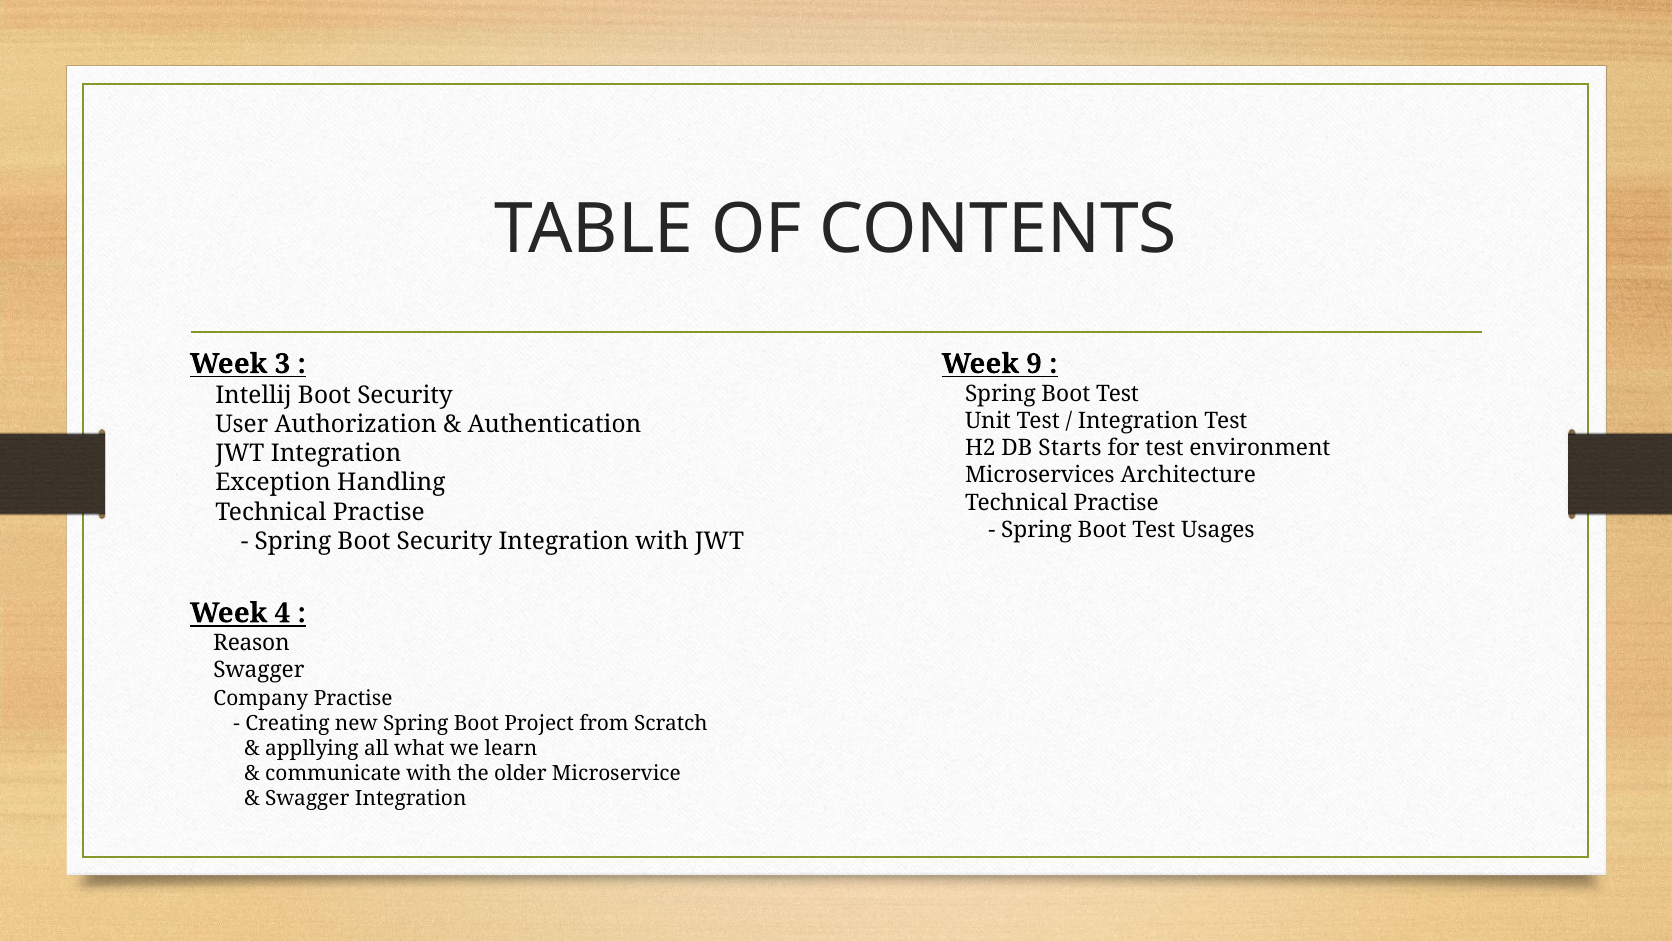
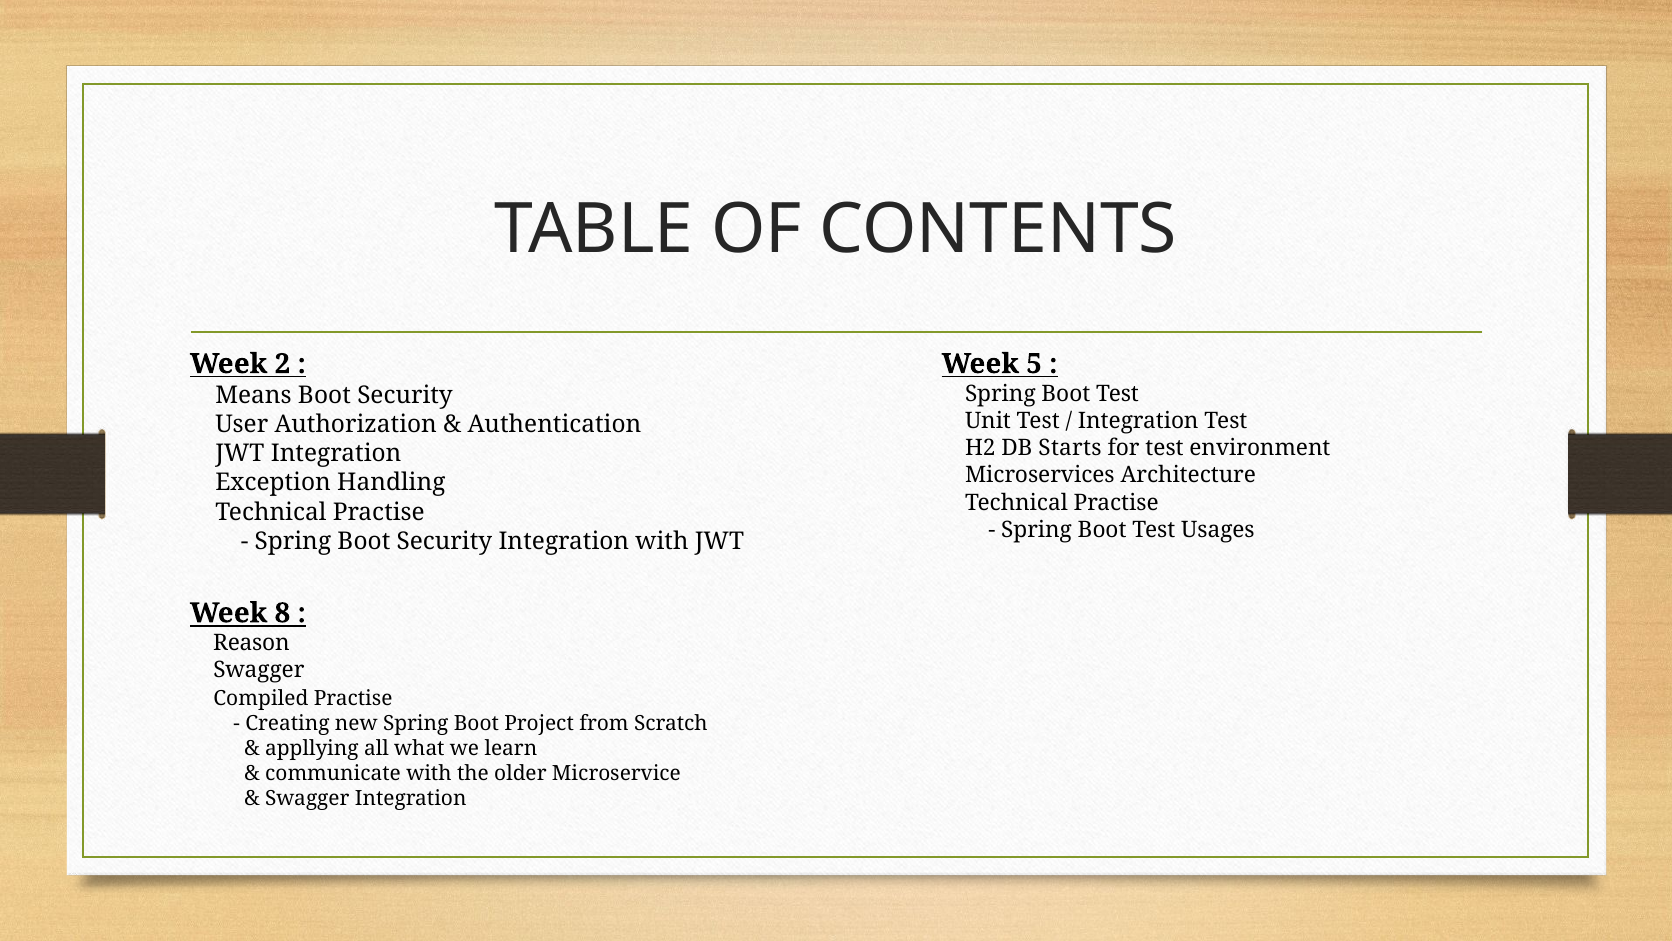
9: 9 -> 5 (1034, 364)
3: 3 -> 2 (282, 364)
Intellij: Intellij -> Means (253, 395)
4: 4 -> 8 (282, 613)
Company: Company -> Compiled (261, 698)
